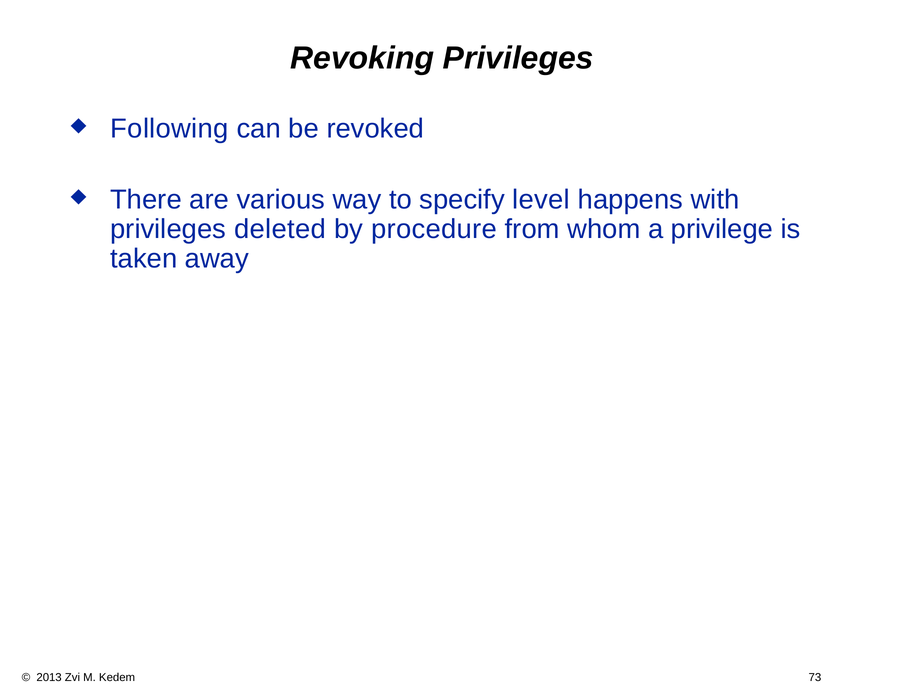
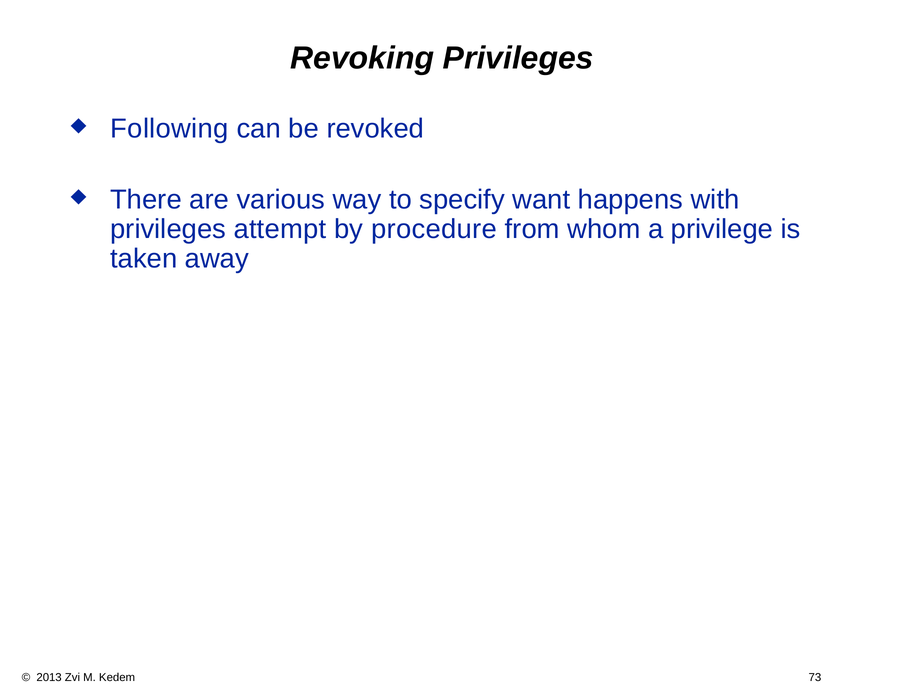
level: level -> want (541, 200)
deleted: deleted -> attempt (280, 229)
